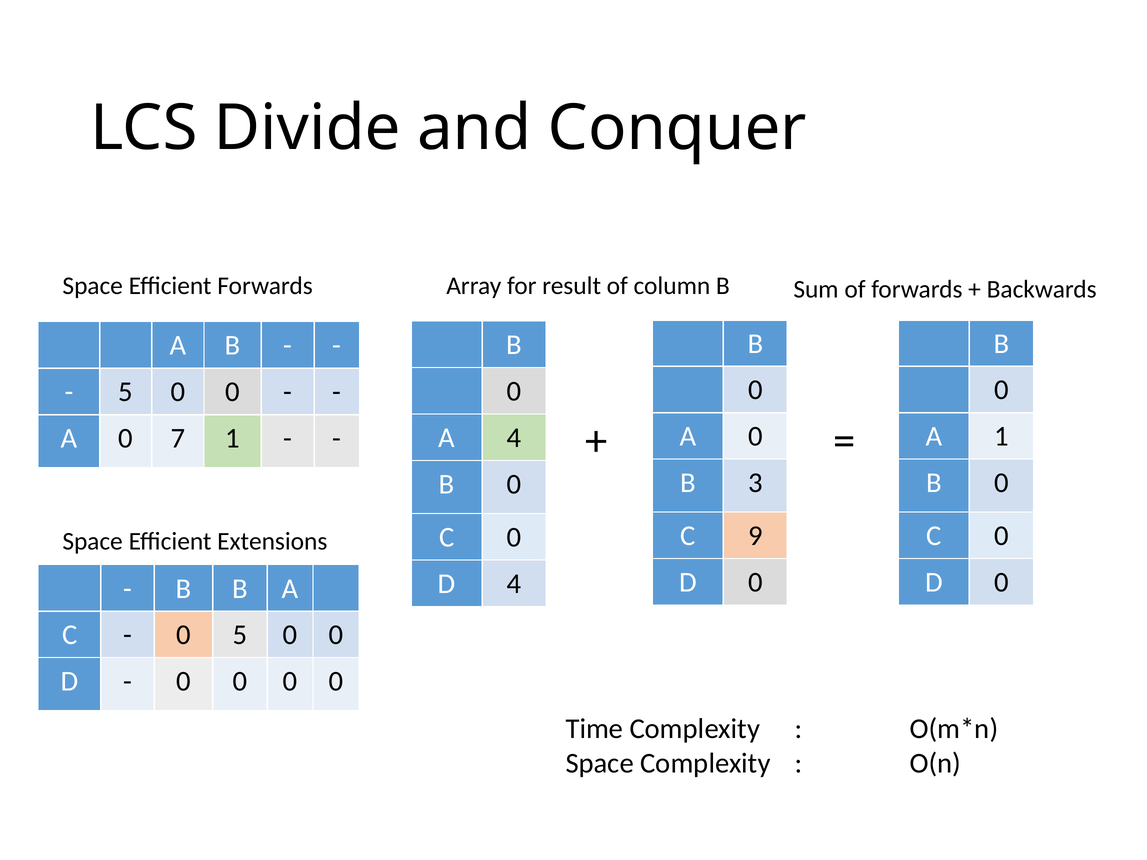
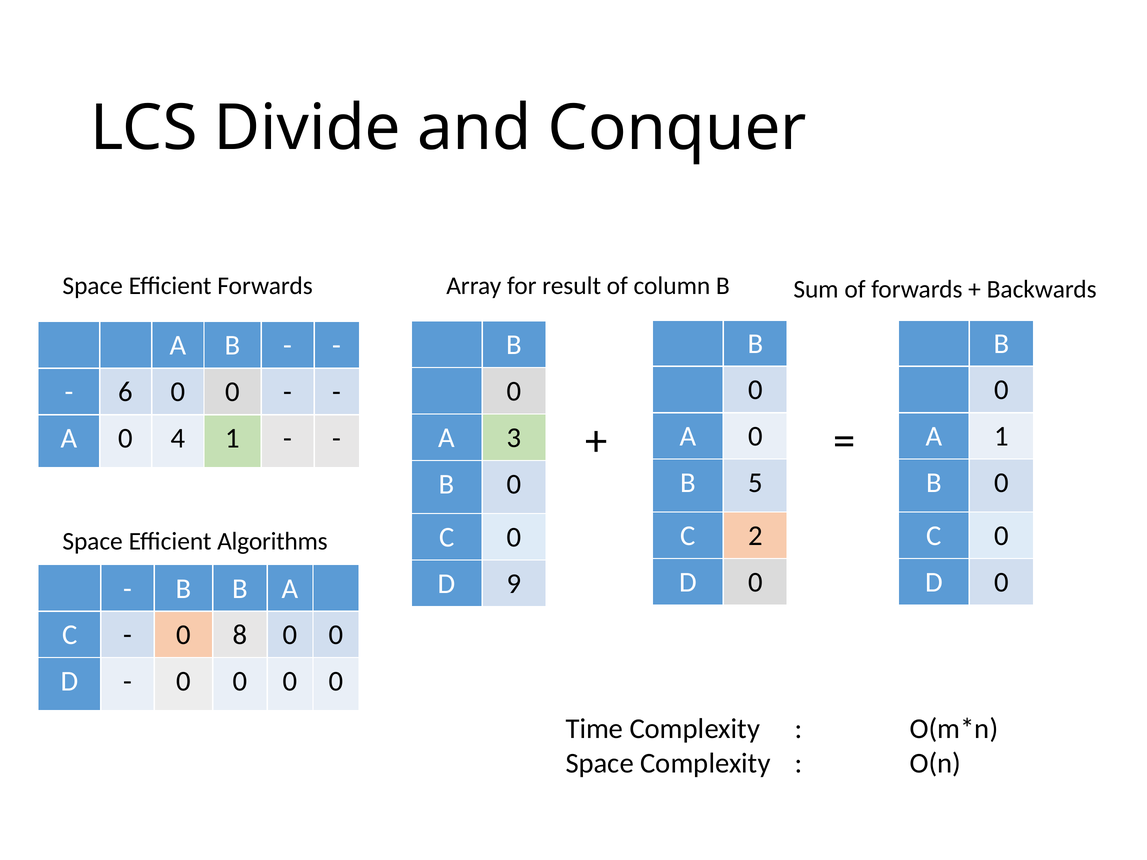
5: 5 -> 6 (126, 392)
A 4: 4 -> 3 (514, 438)
7: 7 -> 4 (178, 439)
3: 3 -> 5 (755, 483)
9: 9 -> 2 (755, 536)
Extensions: Extensions -> Algorithms (272, 542)
D 4: 4 -> 9 (514, 584)
0 5: 5 -> 8 (240, 635)
